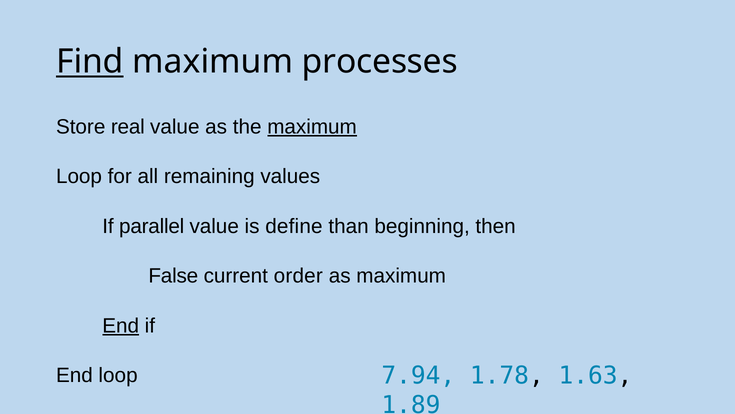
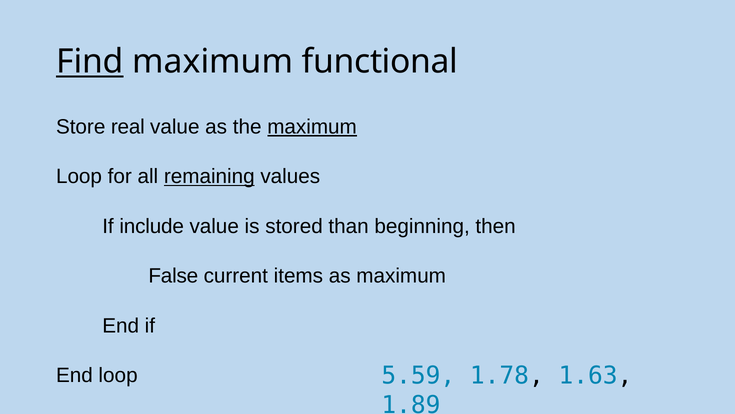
processes: processes -> functional (380, 62)
remaining underline: none -> present (209, 176)
parallel: parallel -> include (152, 226)
define: define -> stored (294, 226)
order: order -> items (298, 276)
End underline: present -> none (121, 325)
7.94: 7.94 -> 5.59 (418, 375)
